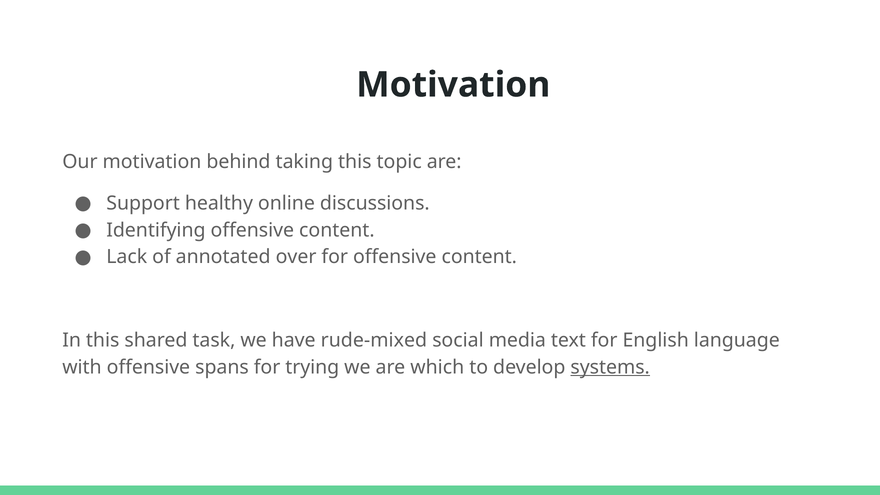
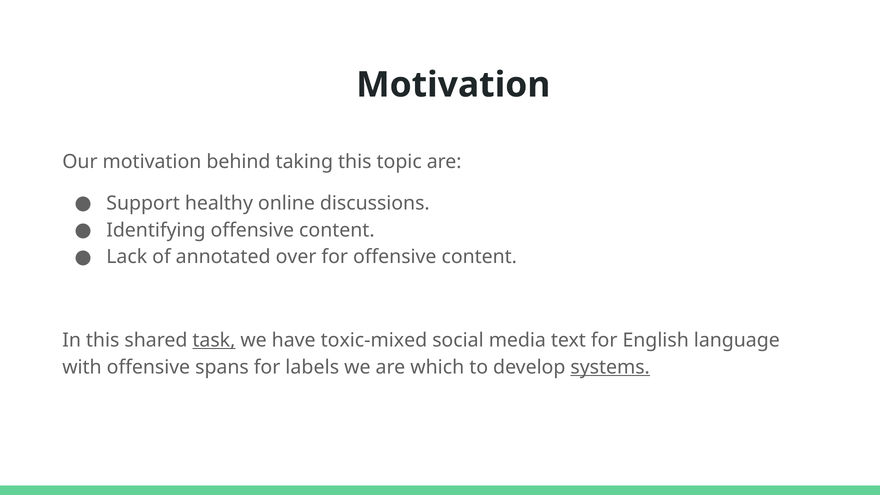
task underline: none -> present (214, 340)
rude-mixed: rude-mixed -> toxic-mixed (374, 340)
trying: trying -> labels (312, 367)
